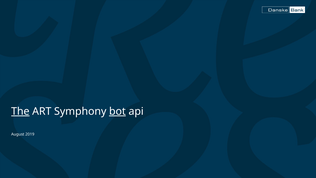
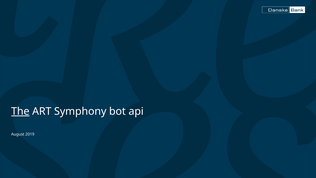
bot underline: present -> none (117, 111)
